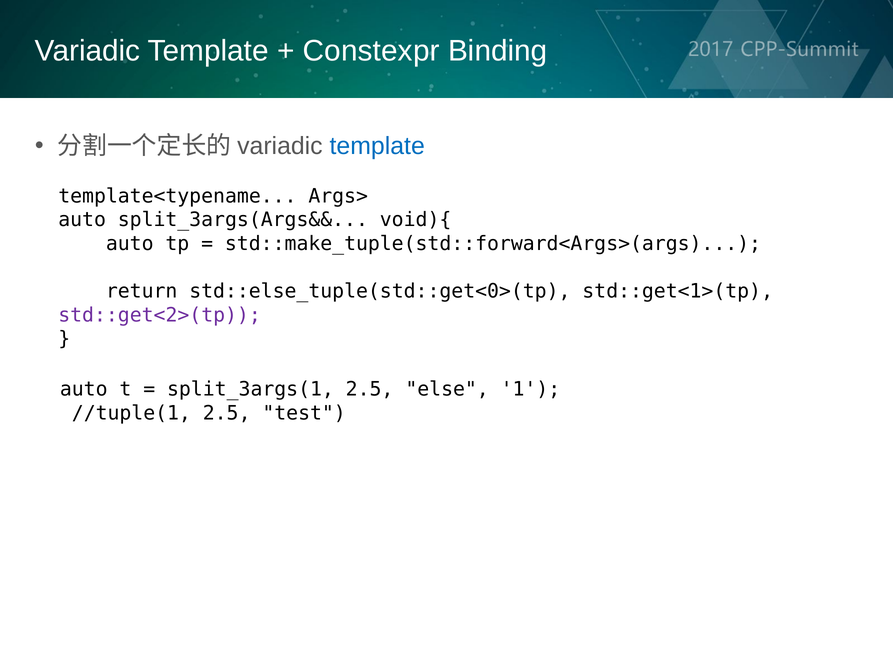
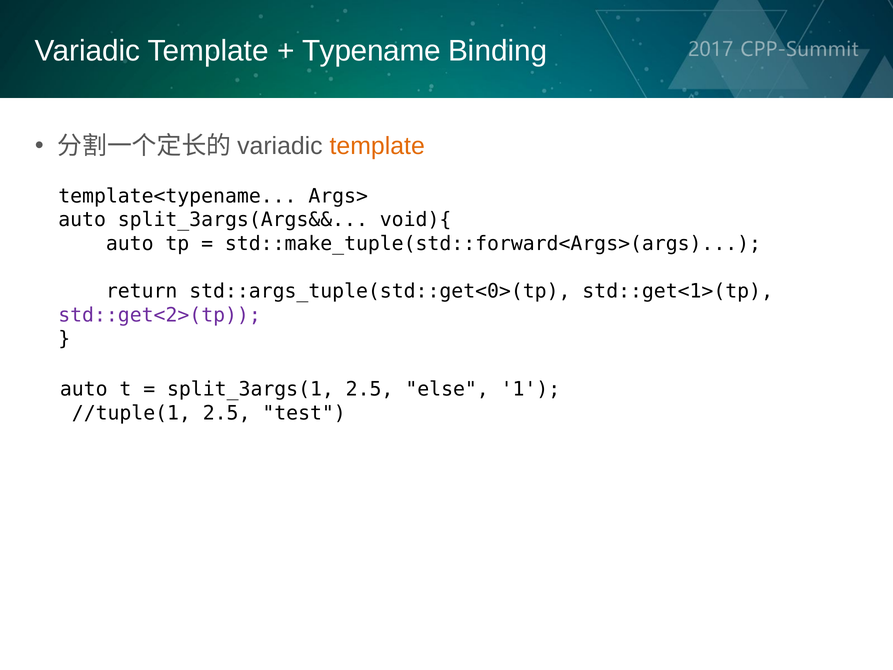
Constexpr: Constexpr -> Typename (371, 51)
template colour: blue -> orange (377, 146)
std::else_tuple(std::get<0>(tp: std::else_tuple(std::get<0>(tp -> std::args_tuple(std::get<0>(tp (380, 291)
